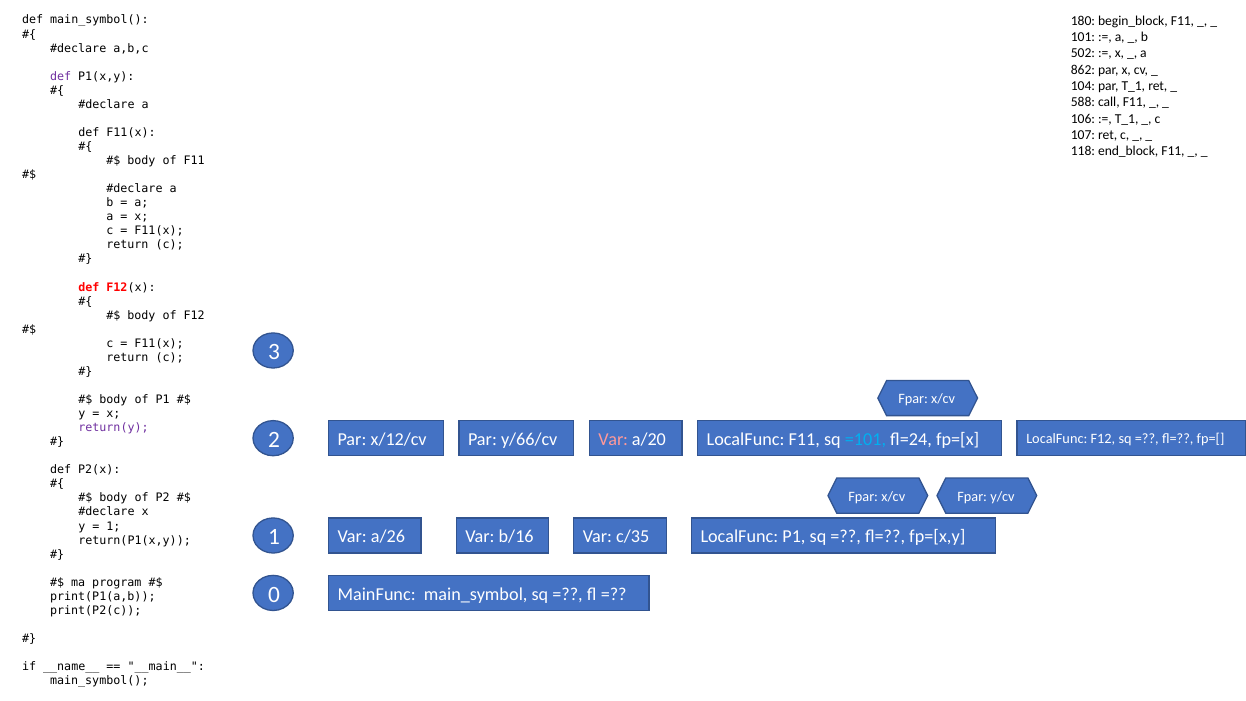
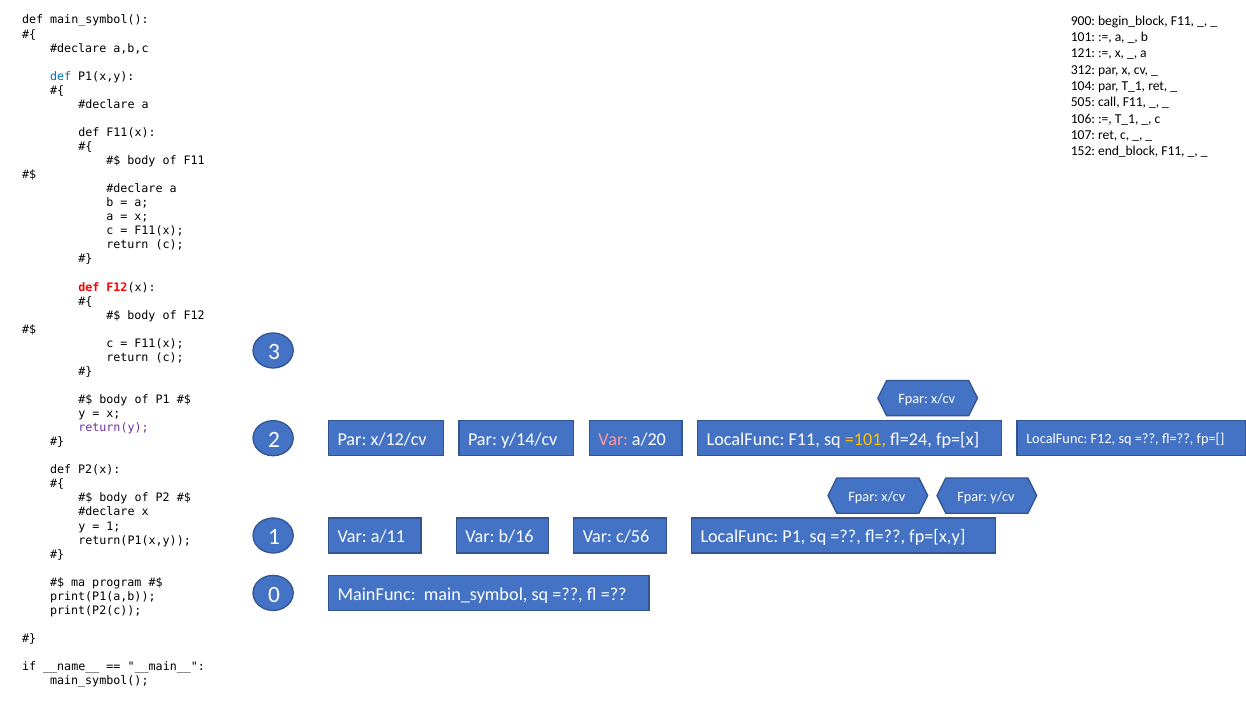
180: 180 -> 900 (1083, 21)
502: 502 -> 121 (1083, 53)
862: 862 -> 312 (1083, 70)
def colour: purple -> blue (61, 76)
588: 588 -> 505 (1083, 102)
118: 118 -> 152 (1083, 151)
y/66/cv: y/66/cv -> y/14/cv (529, 439)
=101 colour: light blue -> yellow (865, 439)
a/26: a/26 -> a/11 (388, 537)
c/35: c/35 -> c/56 (633, 537)
